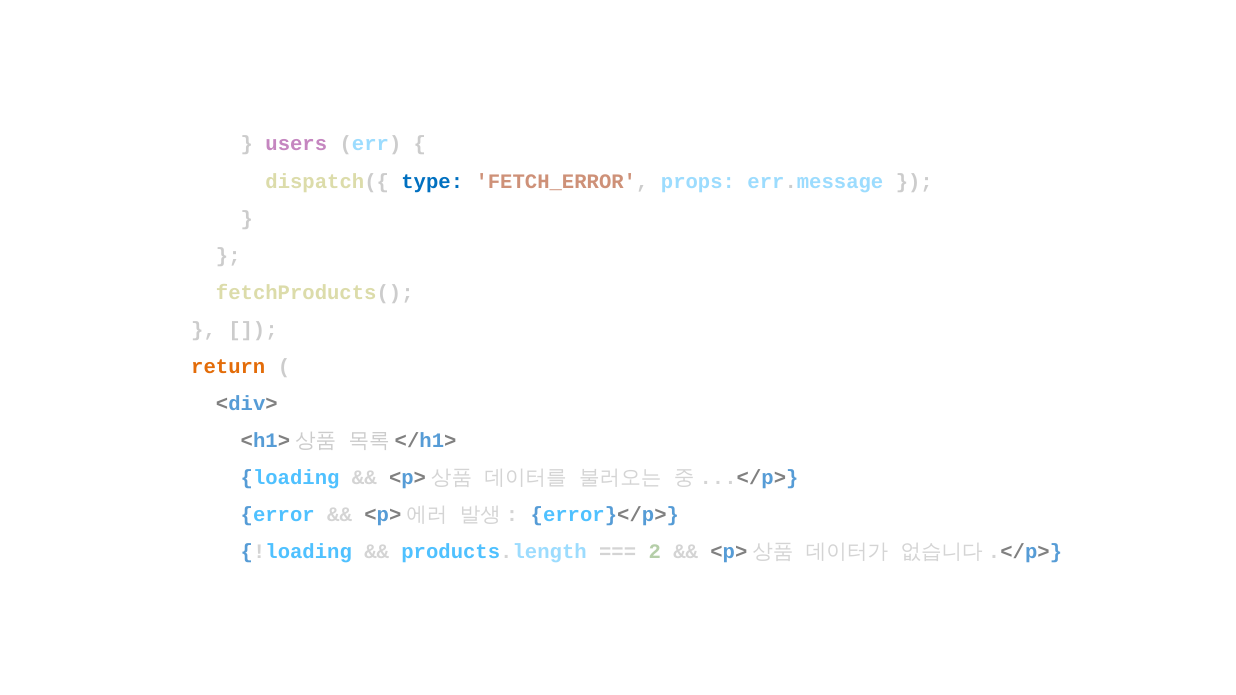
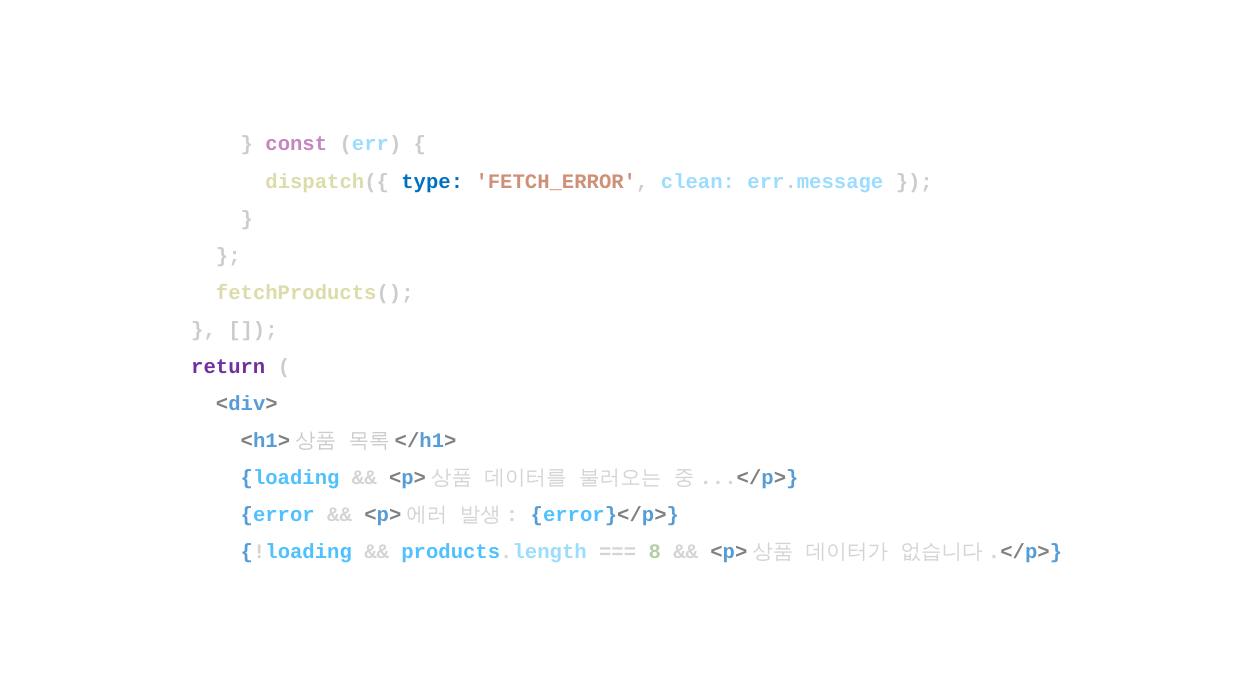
users: users -> const (296, 144)
props: props -> clean (698, 181)
return colour: orange -> purple (228, 367)
2: 2 -> 8 (655, 552)
